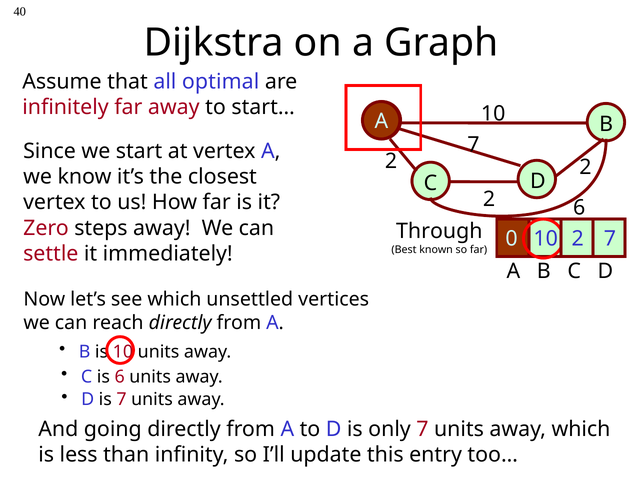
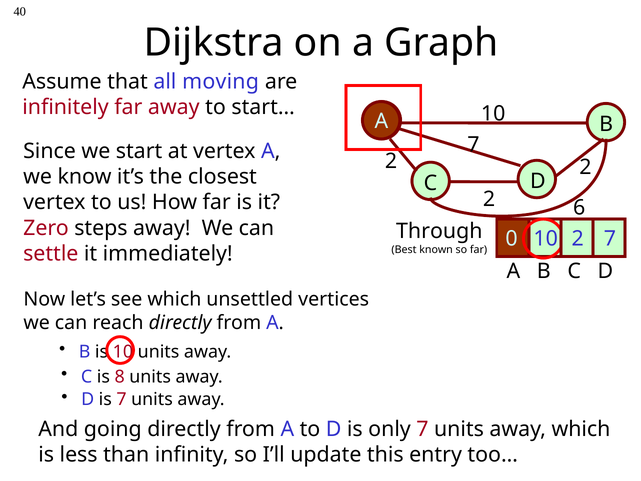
optimal: optimal -> moving (221, 82)
is 6: 6 -> 8 (120, 377)
